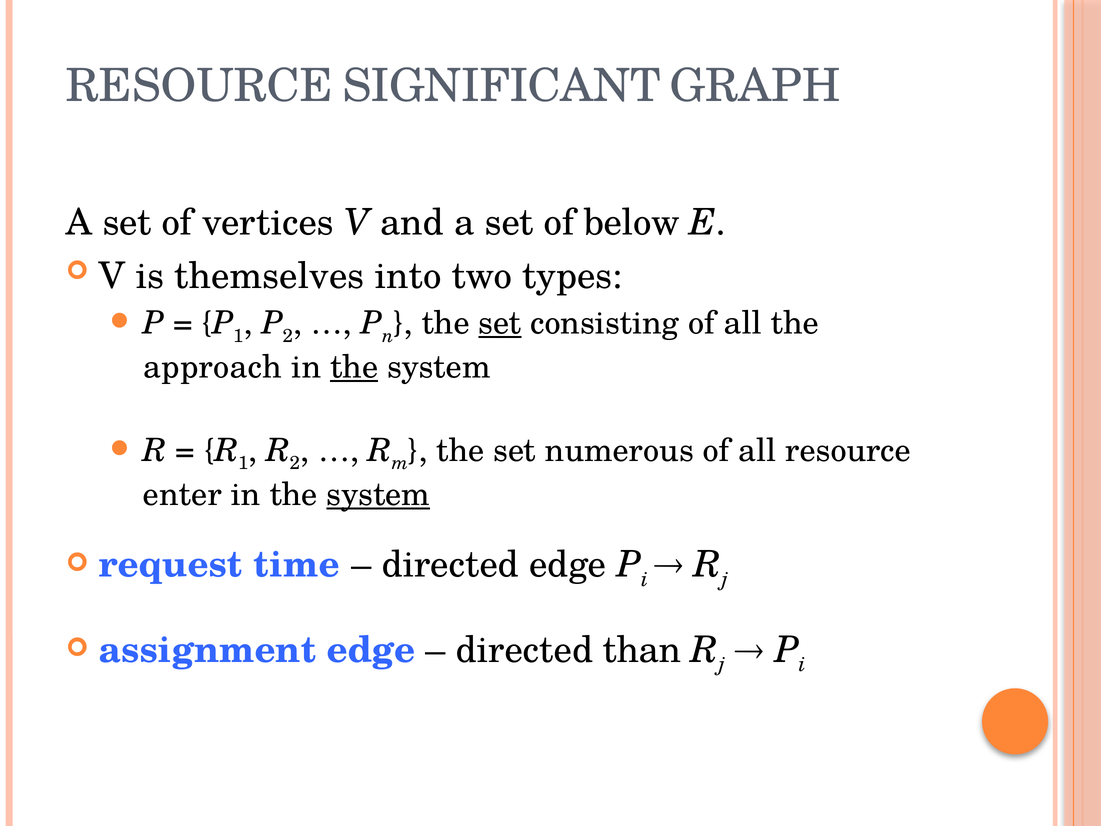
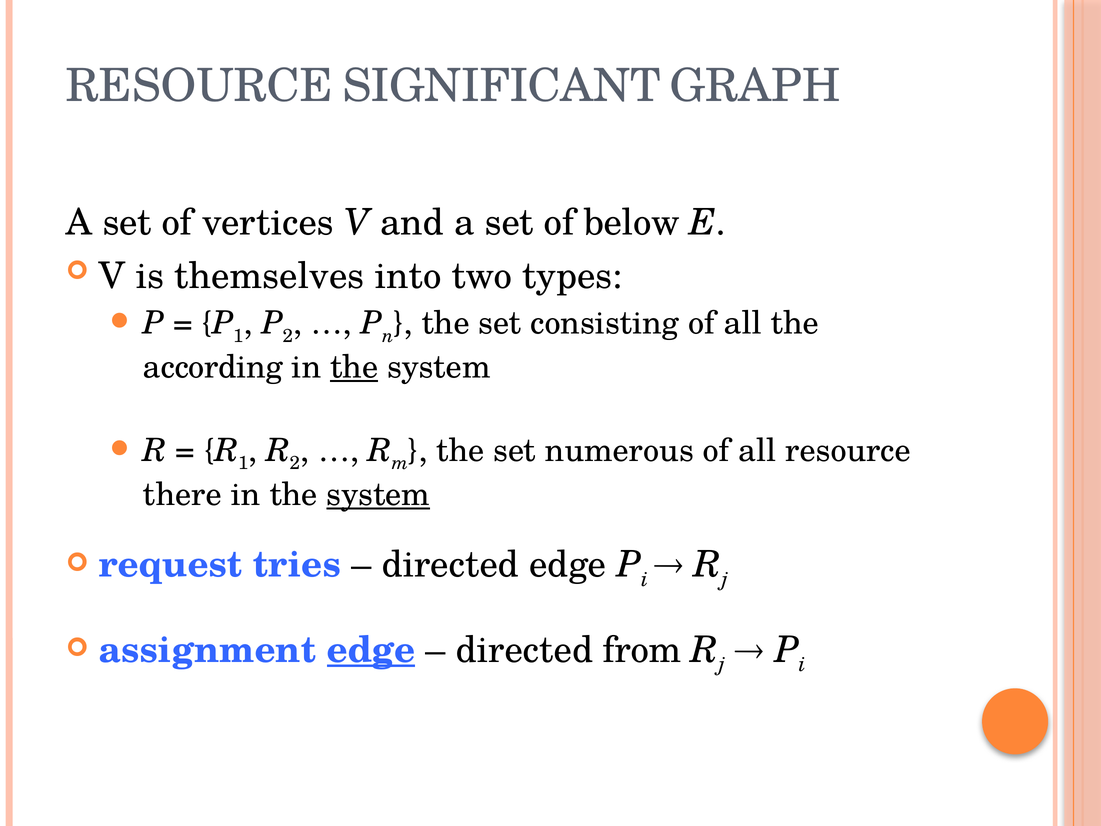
set underline: present -> none (500, 323)
approach: approach -> according (213, 367)
enter: enter -> there (182, 494)
time: time -> tries (297, 565)
edge underline: none -> present (371, 650)
than: than -> from (642, 650)
